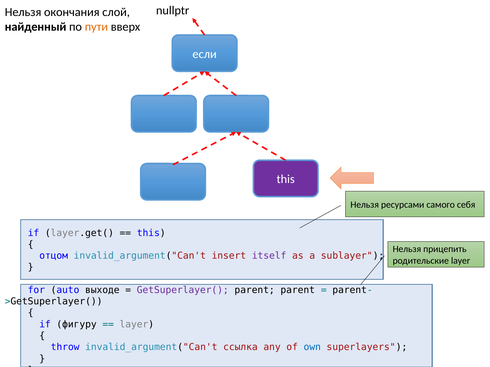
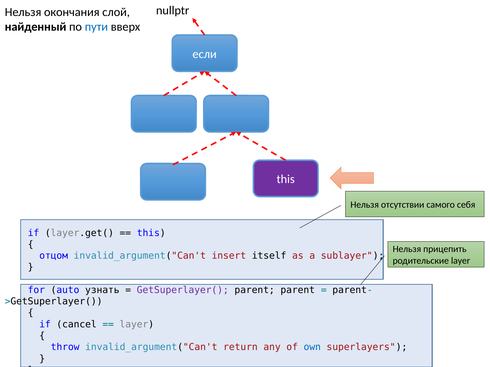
пути colour: orange -> blue (96, 27)
ресурсами: ресурсами -> отсутствии (403, 205)
itself colour: purple -> black (269, 256)
выходе: выходе -> узнать (102, 290)
фигуру: фигуру -> cancel (77, 325)
ссылка: ссылка -> return (240, 348)
